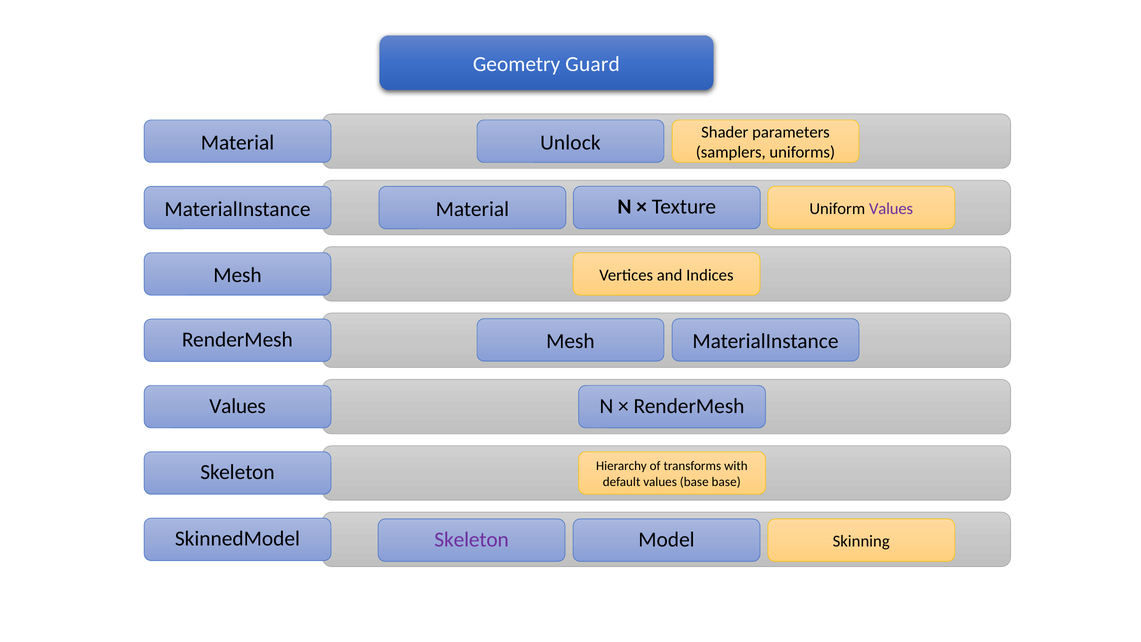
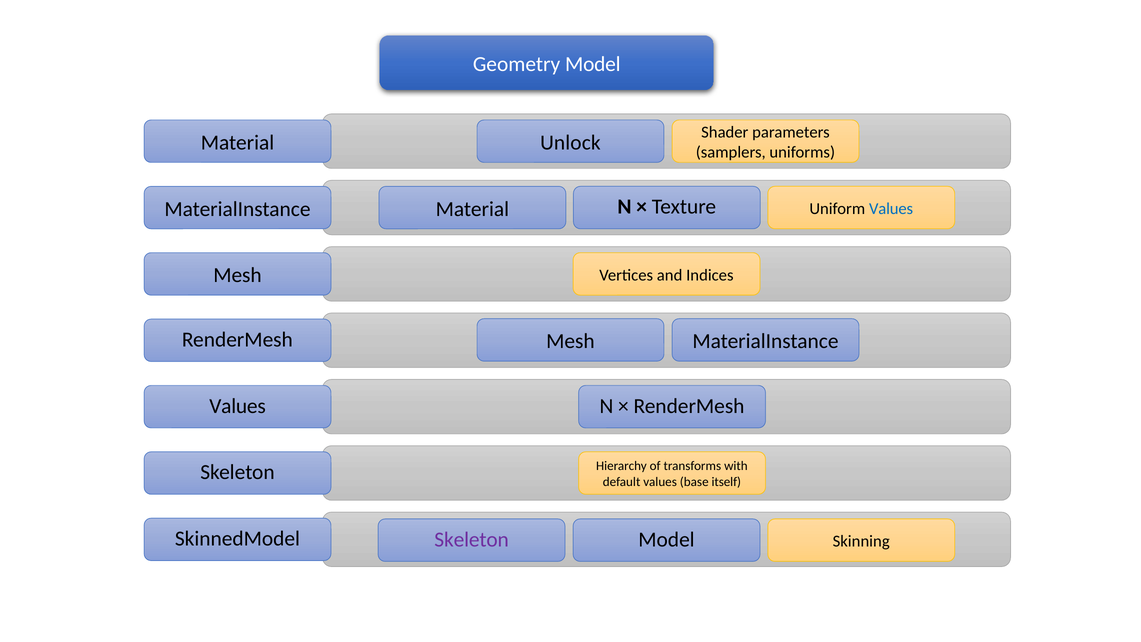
Geometry Guard: Guard -> Model (593, 64)
Values colour: purple -> blue (891, 209)
base base: base -> itself (726, 482)
